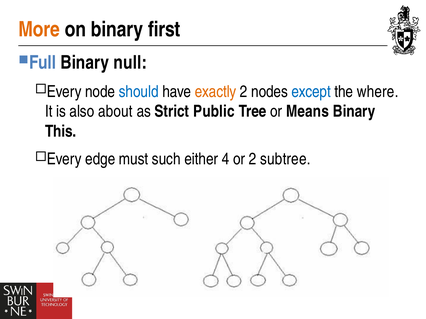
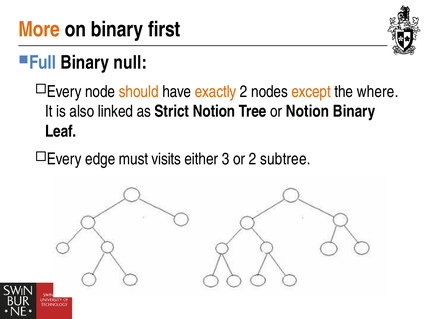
should colour: blue -> orange (139, 92)
except colour: blue -> orange (311, 92)
about: about -> linked (115, 112)
Strict Public: Public -> Notion (214, 112)
or Means: Means -> Notion (308, 112)
This: This -> Leaf (61, 131)
such: such -> visits (166, 159)
4: 4 -> 3 (226, 159)
